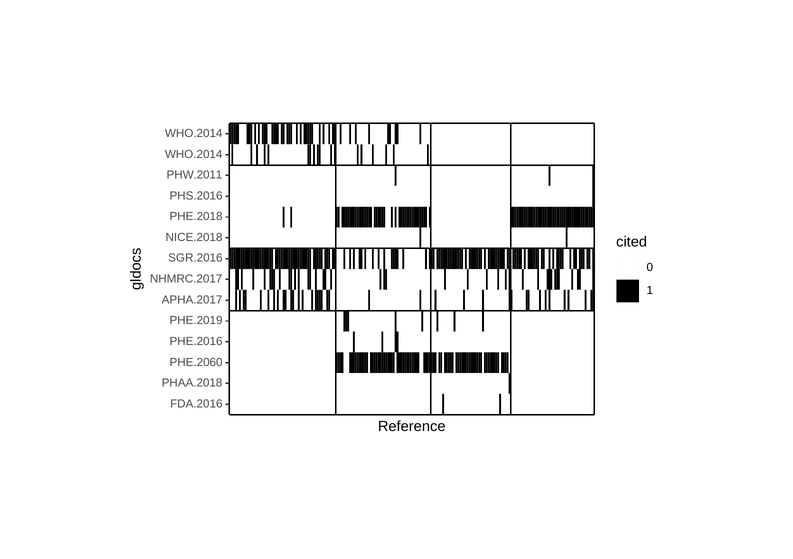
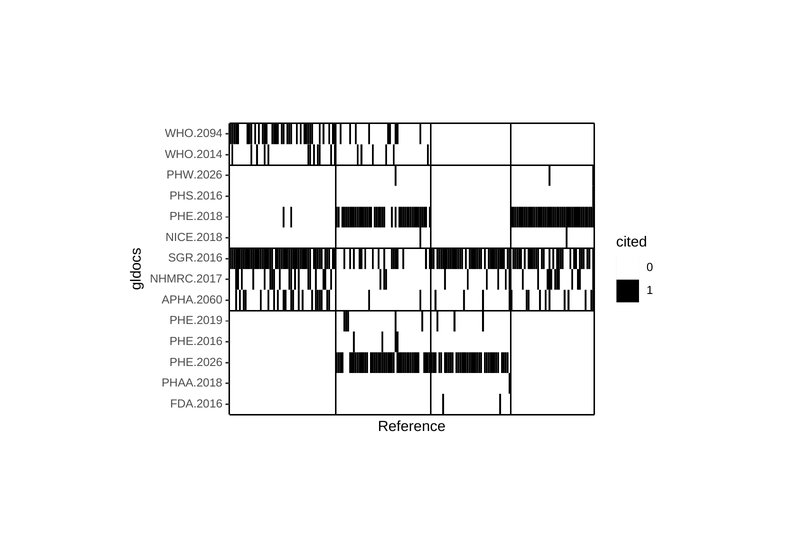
WHO.2014: WHO.2014 -> WHO.2094 (194, 133)
PHW.2011: PHW.2011 -> PHW.2026 (194, 175)
APHA.2017: APHA.2017 -> APHA.2060 (192, 300)
PHE.2060: PHE.2060 -> PHE.2026 (196, 362)
